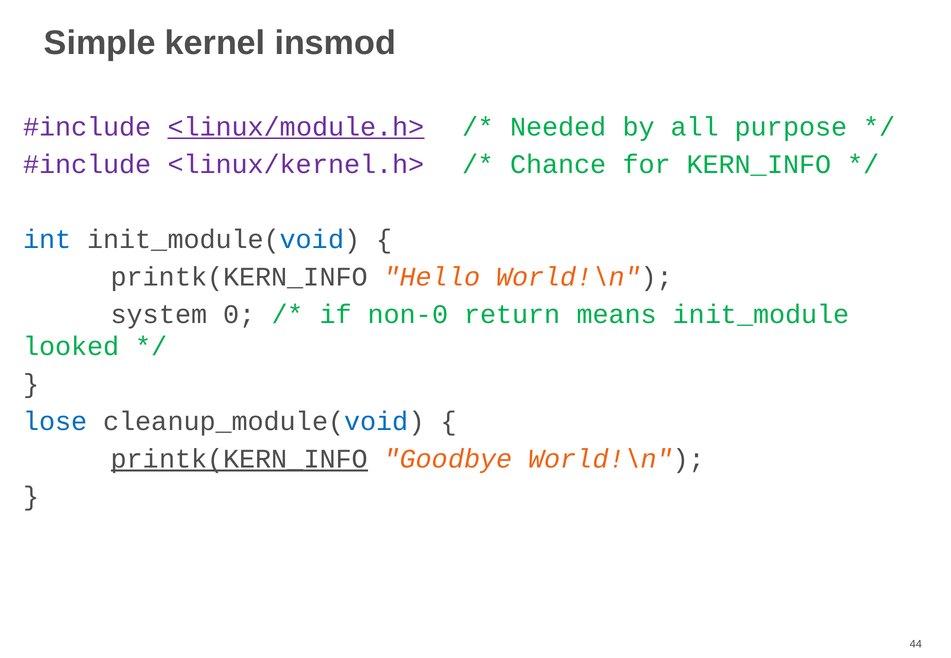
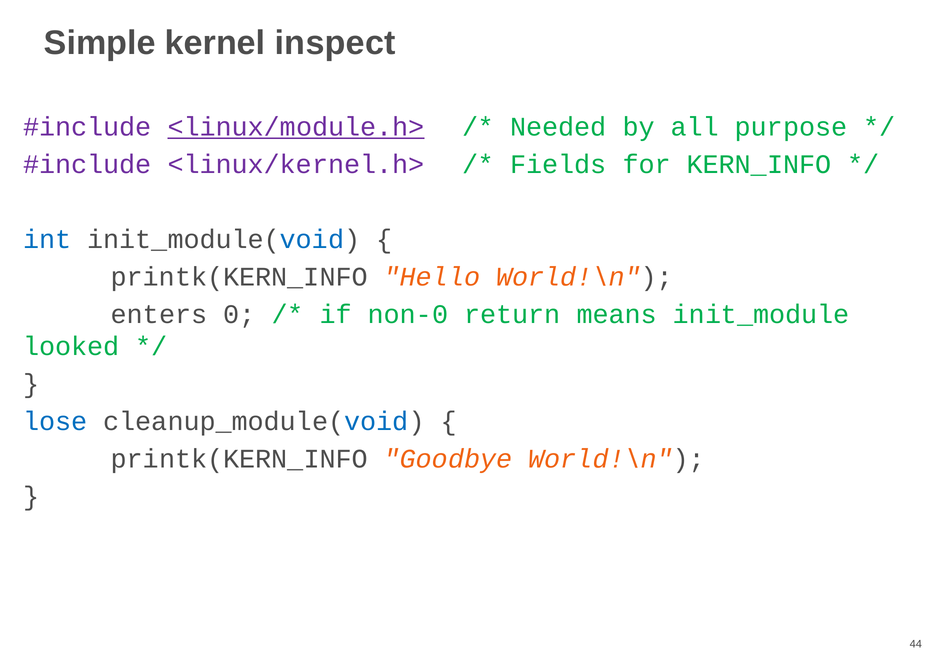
insmod: insmod -> inspect (335, 43)
Chance: Chance -> Fields (558, 164)
system: system -> enters (159, 314)
printk(KERN_INFO underline: present -> none (239, 459)
